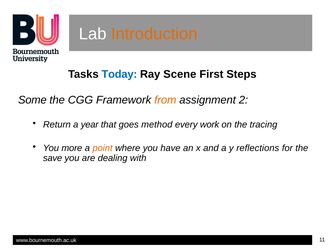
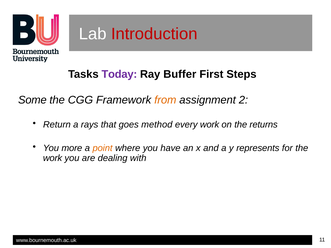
Introduction colour: orange -> red (154, 34)
Today colour: blue -> purple (119, 74)
Scene: Scene -> Buffer (180, 74)
year: year -> rays (90, 125)
tracing: tracing -> returns (264, 125)
reflections: reflections -> represents (258, 148)
save: save -> work (53, 158)
